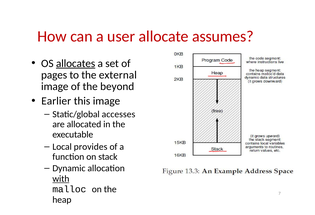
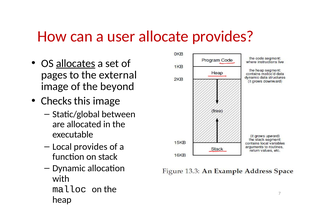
allocate assumes: assumes -> provides (223, 36)
Earlier: Earlier -> Checks (56, 101)
accesses: accesses -> between (119, 114)
with underline: present -> none (61, 179)
